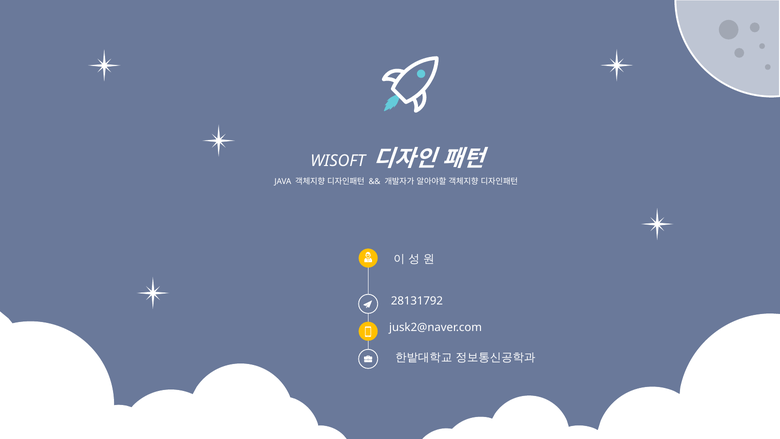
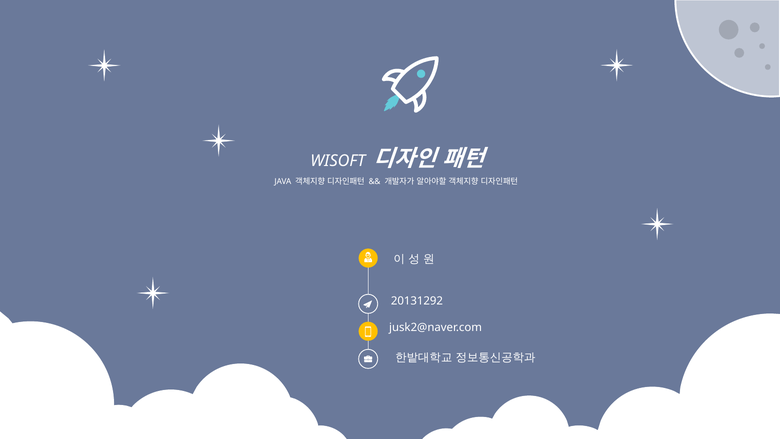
28131792: 28131792 -> 20131292 (417, 301)
